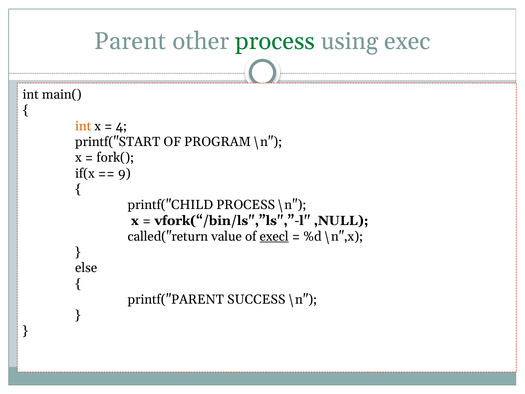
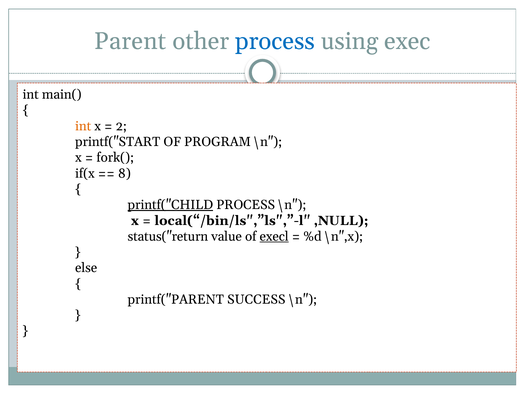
process colour: green -> blue (275, 41)
4: 4 -> 2 (121, 126)
9: 9 -> 8 (124, 173)
printf("CHILD underline: none -> present (170, 205)
vfork(“/bin/ls",”ls",”-l: vfork(“/bin/ls",”ls",”-l -> local(“/bin/ls",”ls",”-l (232, 220)
called("return: called("return -> status("return (168, 236)
